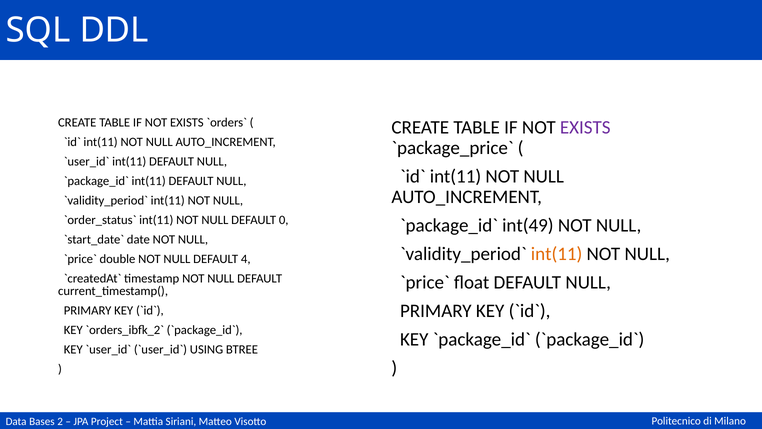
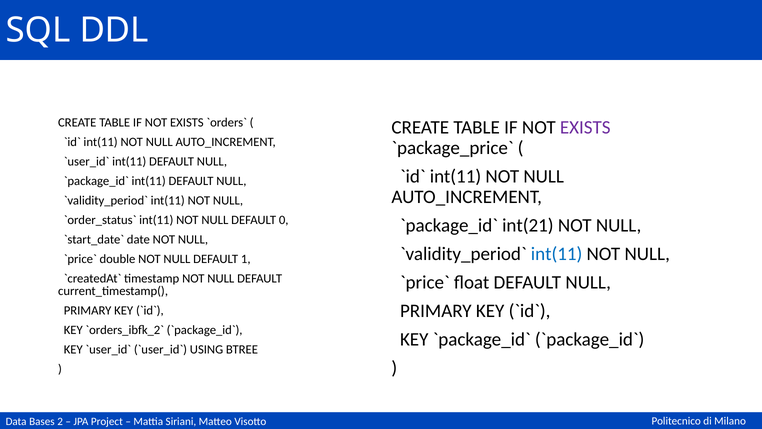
int(49: int(49 -> int(21 (528, 225)
int(11 colour: orange -> blue (557, 254)
4: 4 -> 1 (246, 259)
